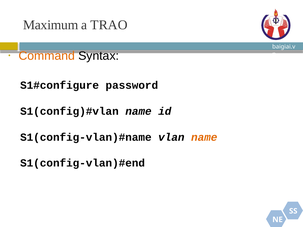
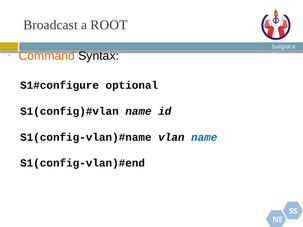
Maximum: Maximum -> Broadcast (51, 25)
TRAO: TRAO -> ROOT (109, 25)
password: password -> optional (132, 85)
name colour: orange -> blue (204, 137)
